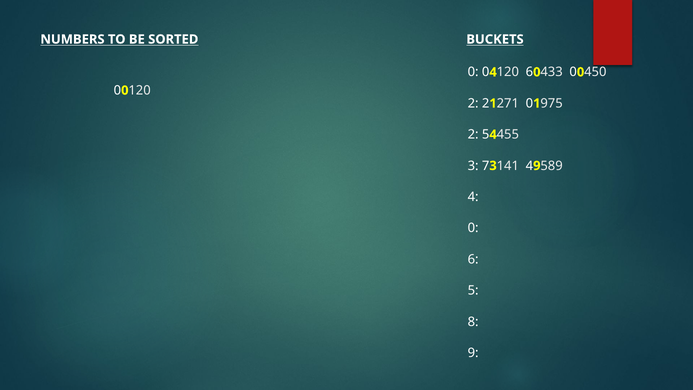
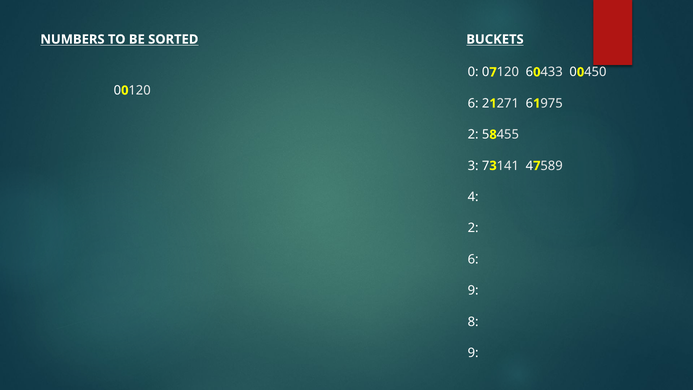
0 4: 4 -> 7 (493, 72)
2: 2 -> 6 (473, 103)
0: 0 -> 6 (529, 103)
5 4: 4 -> 8 (493, 134)
4 9: 9 -> 7 (537, 166)
0: 0 -> 2 (473, 228)
5: 5 -> 9 (473, 290)
